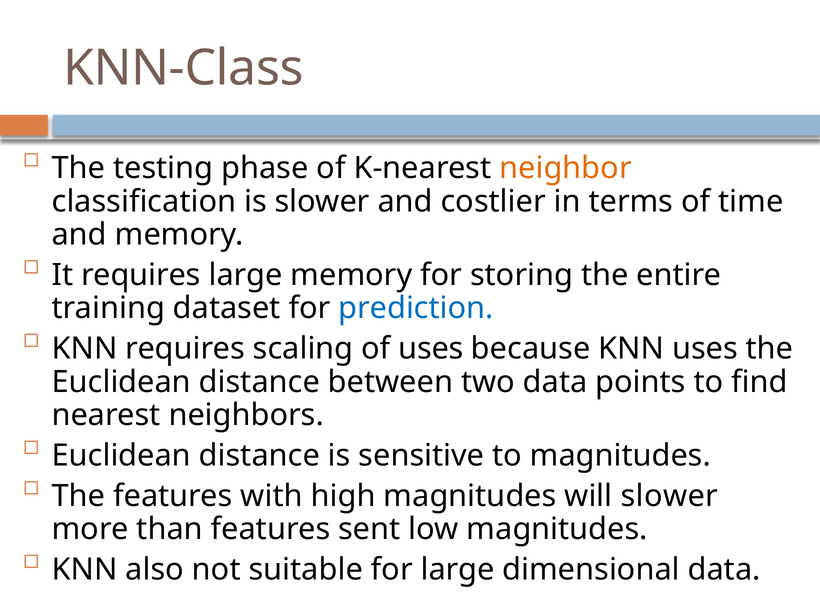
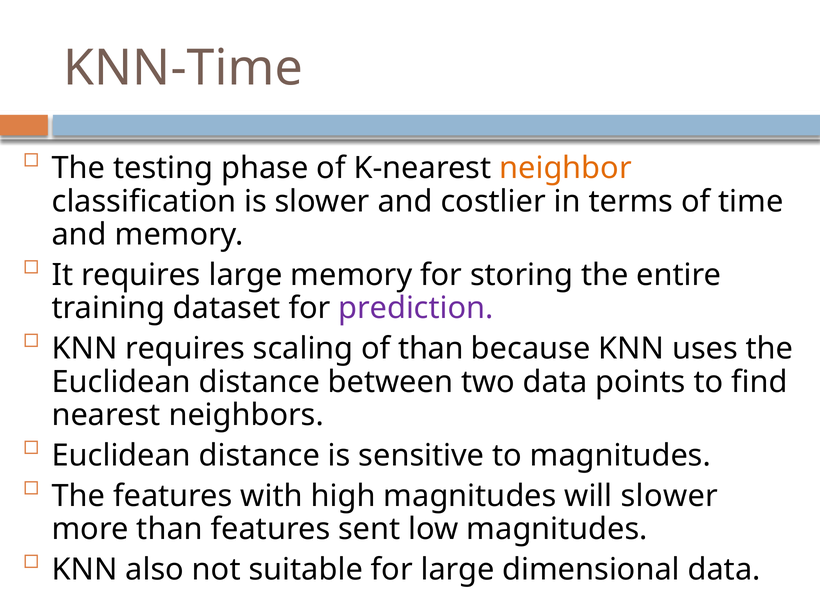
KNN-Class: KNN-Class -> KNN-Time (183, 68)
prediction colour: blue -> purple (416, 308)
of uses: uses -> than (431, 349)
